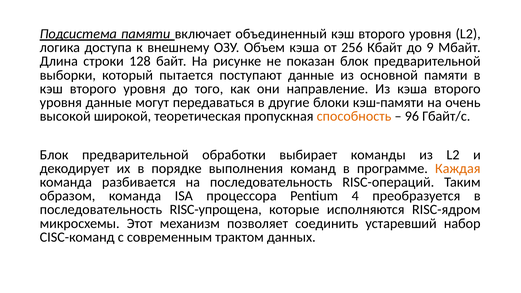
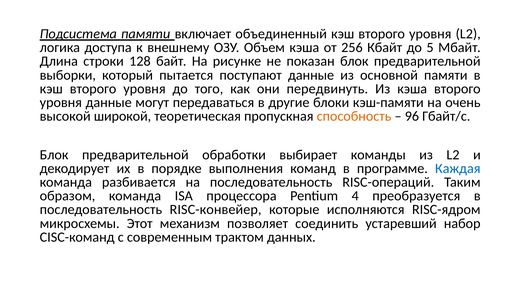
9: 9 -> 5 (430, 48)
направление: направление -> передвинуть (327, 89)
Каждая colour: orange -> blue (458, 169)
RISC-упрощена: RISC-упрощена -> RISC-конвейер (216, 210)
